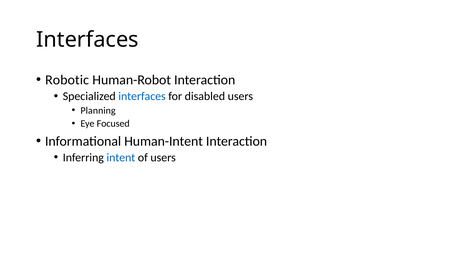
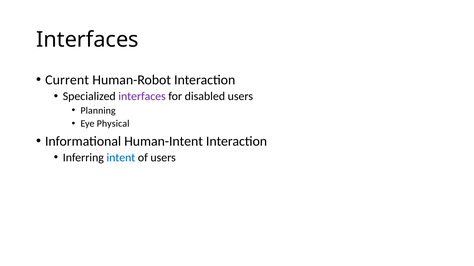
Robotic: Robotic -> Current (67, 80)
interfaces colour: blue -> purple (142, 96)
Focused: Focused -> Physical (113, 124)
